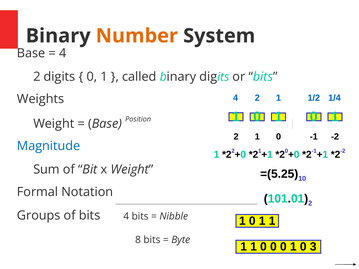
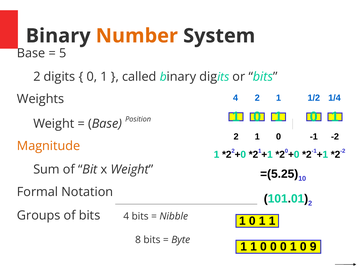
4: 4 -> 5 (63, 53)
Magnitude colour: blue -> orange (49, 146)
3: 3 -> 9 (313, 247)
